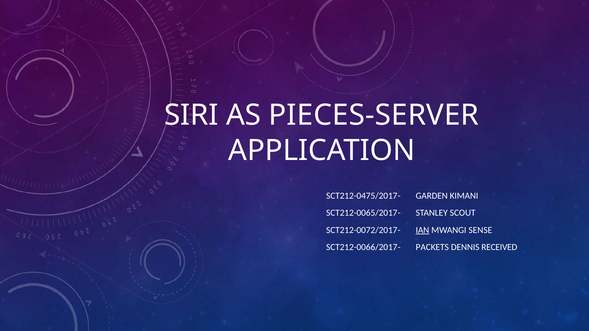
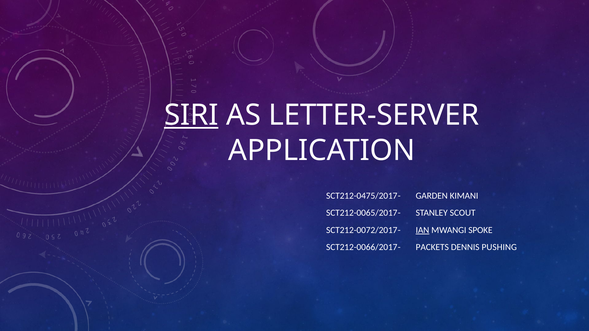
SIRI underline: none -> present (191, 115)
PIECES-SERVER: PIECES-SERVER -> LETTER-SERVER (374, 115)
SENSE: SENSE -> SPOKE (480, 230)
RECEIVED: RECEIVED -> PUSHING (499, 247)
